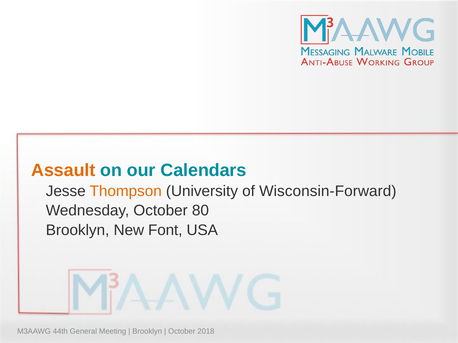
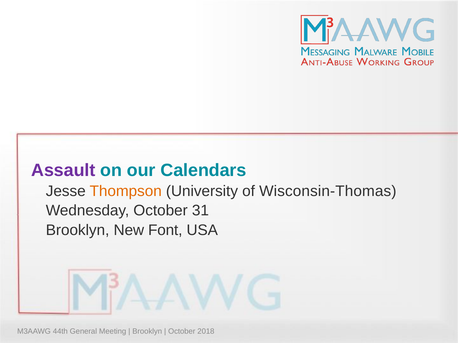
Assault colour: orange -> purple (63, 171)
Wisconsin-Forward: Wisconsin-Forward -> Wisconsin-Thomas (328, 191)
80: 80 -> 31 (200, 211)
